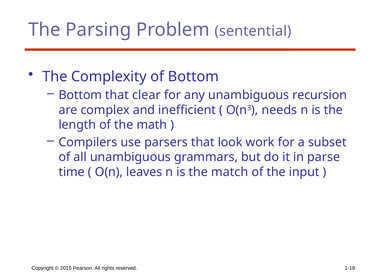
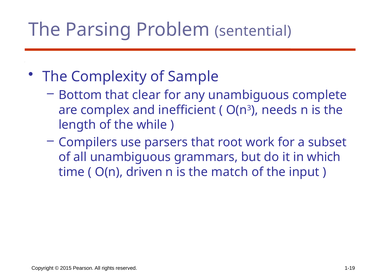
of Bottom: Bottom -> Sample (193, 76)
recursion: recursion -> complete (320, 95)
math: math -> while (152, 125)
look: look -> root (230, 142)
parse: parse -> which (324, 157)
leaves: leaves -> driven (144, 172)
